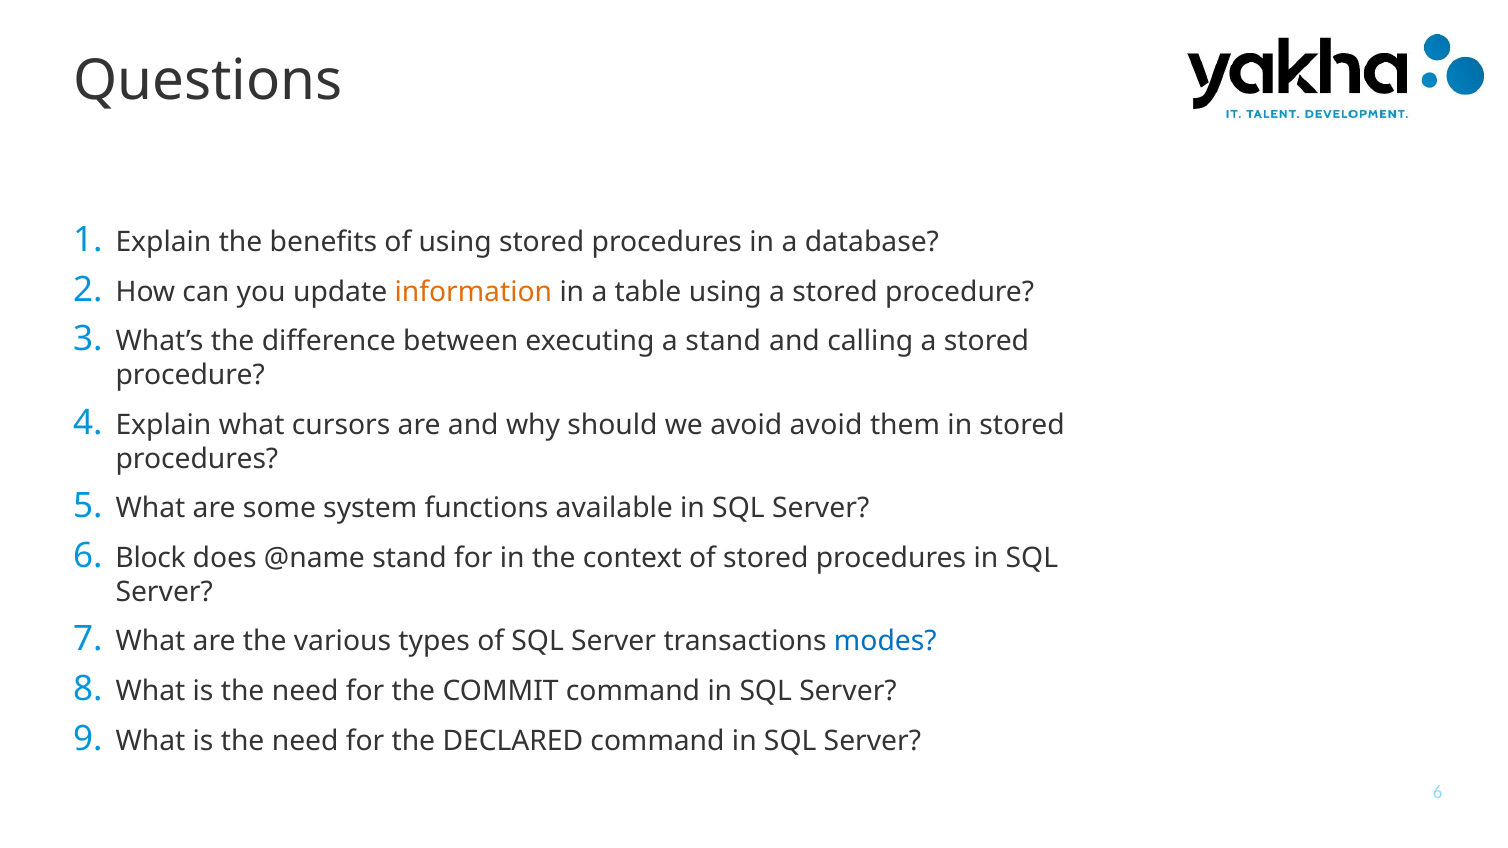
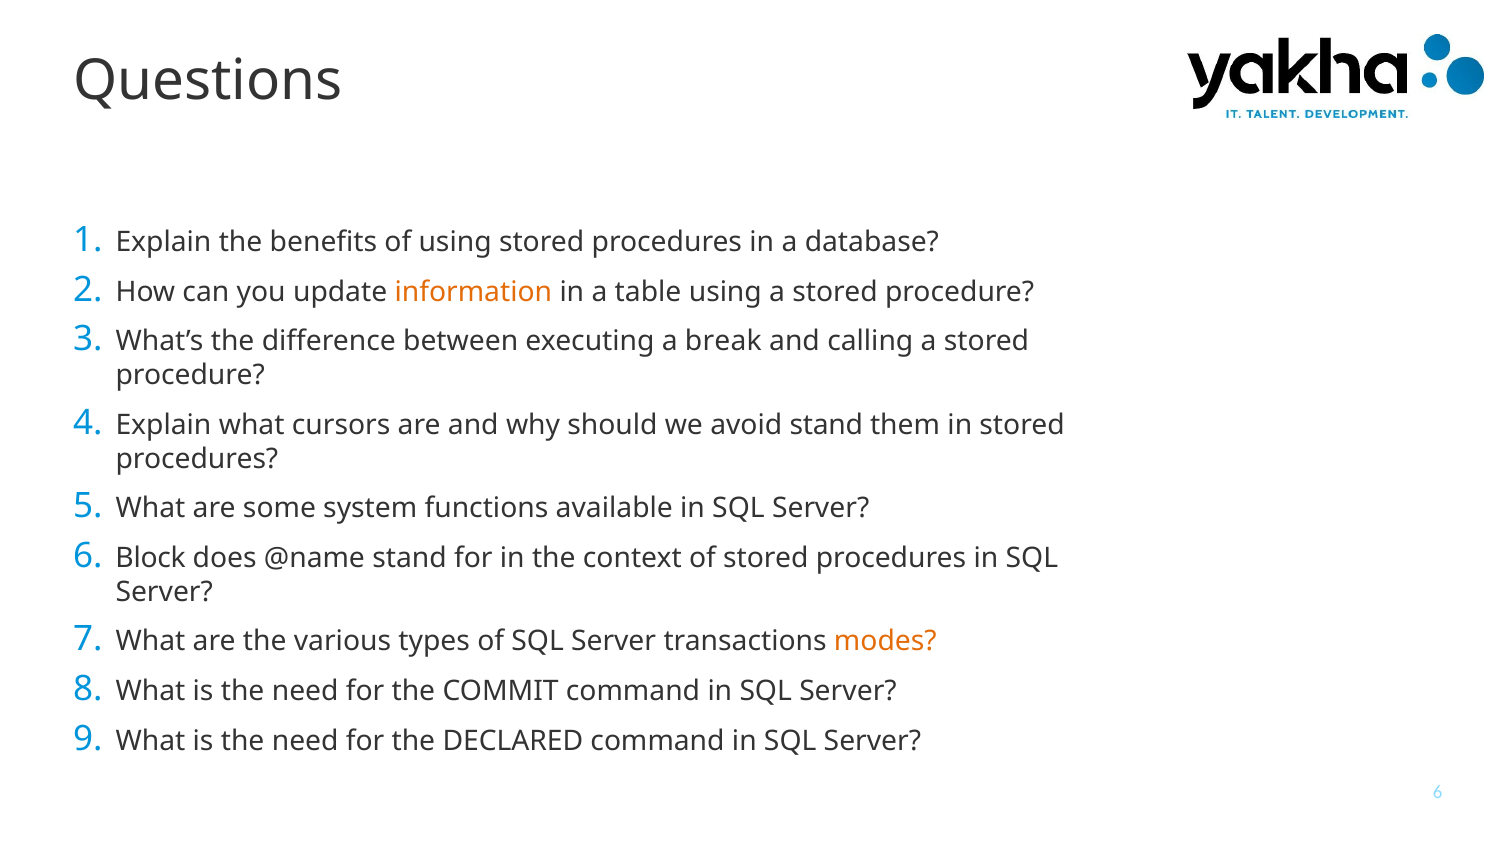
a stand: stand -> break (723, 341)
avoid avoid: avoid -> stand (826, 425)
modes colour: blue -> orange (885, 642)
